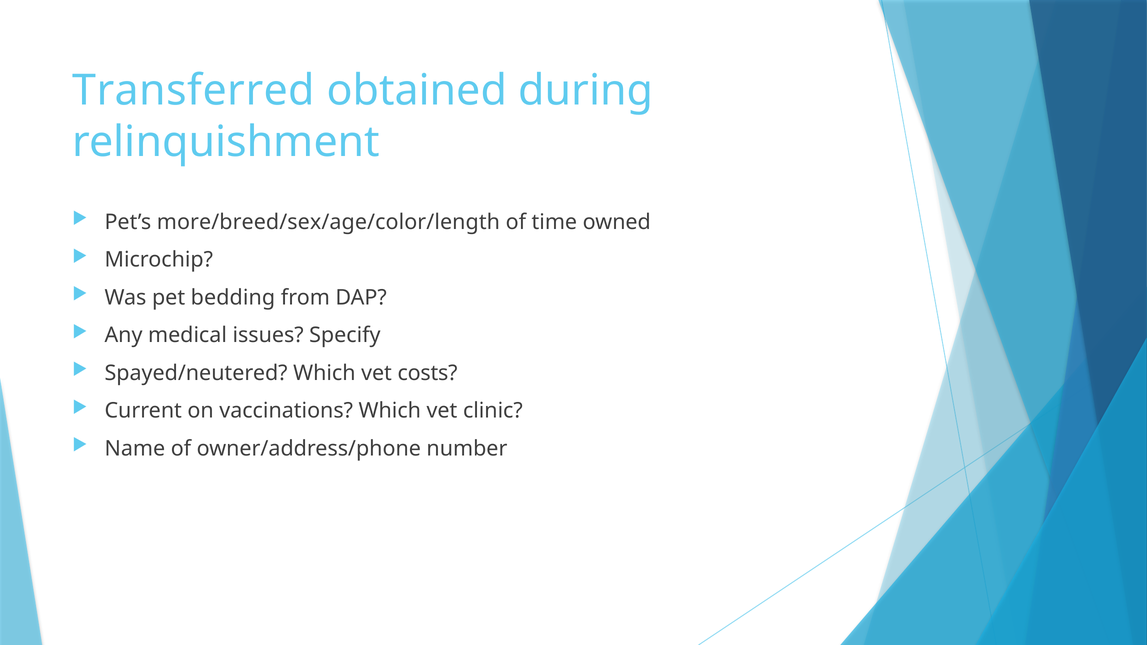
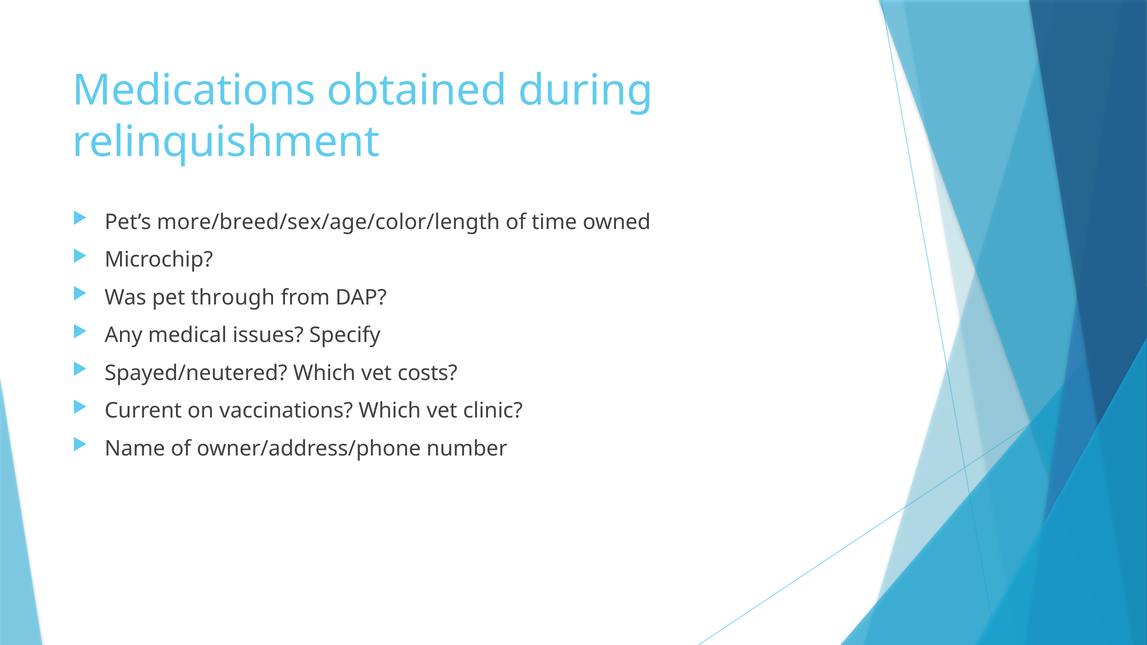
Transferred: Transferred -> Medications (194, 90)
bedding: bedding -> through (233, 298)
